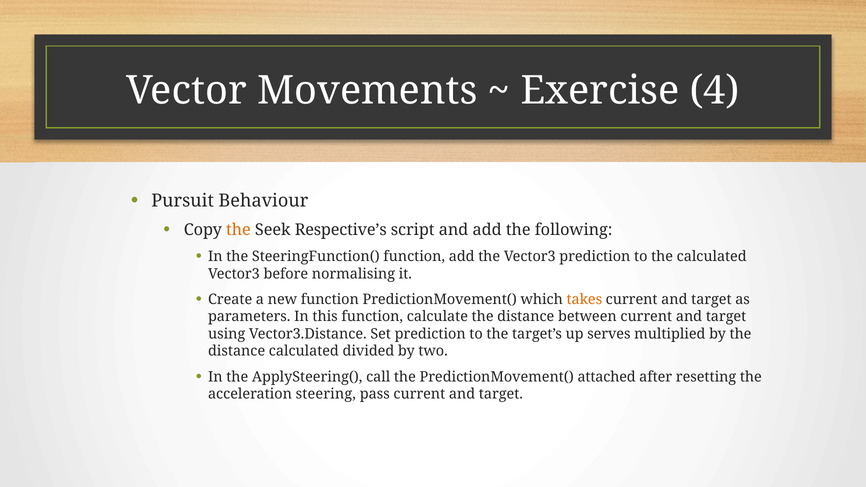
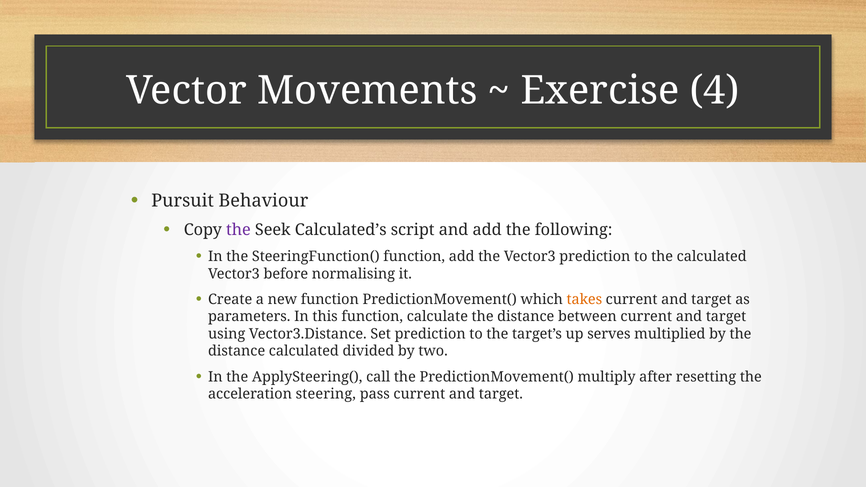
the colour: orange -> purple (238, 230)
Respective’s: Respective’s -> Calculated’s (341, 230)
attached: attached -> multiply (607, 377)
